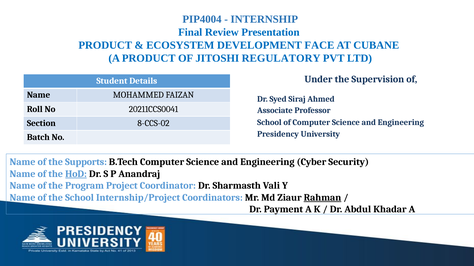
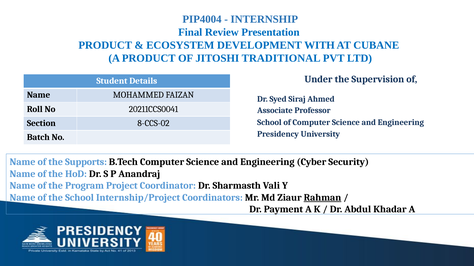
FACE: FACE -> WITH (320, 45)
REGULATORY: REGULATORY -> TRADITIONAL (281, 58)
HoD underline: present -> none (76, 174)
